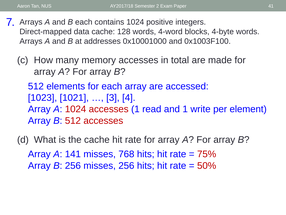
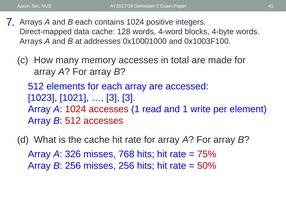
3 4: 4 -> 3 (129, 98)
141: 141 -> 326 (73, 154)
